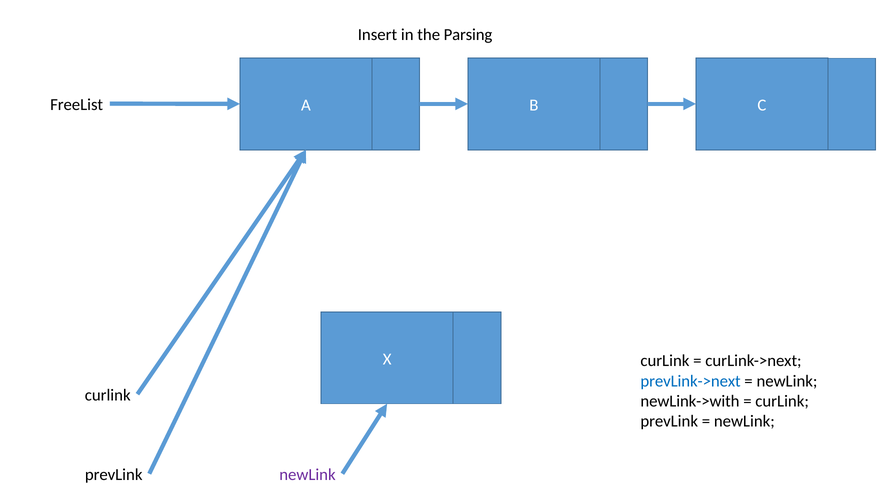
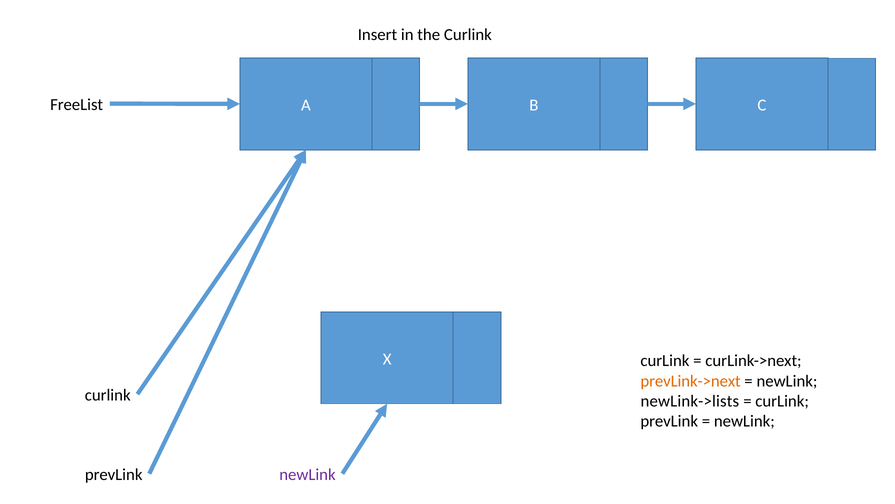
the Parsing: Parsing -> Curlink (468, 35)
prevLink->next colour: blue -> orange (691, 381)
newLink->with: newLink->with -> newLink->lists (690, 401)
